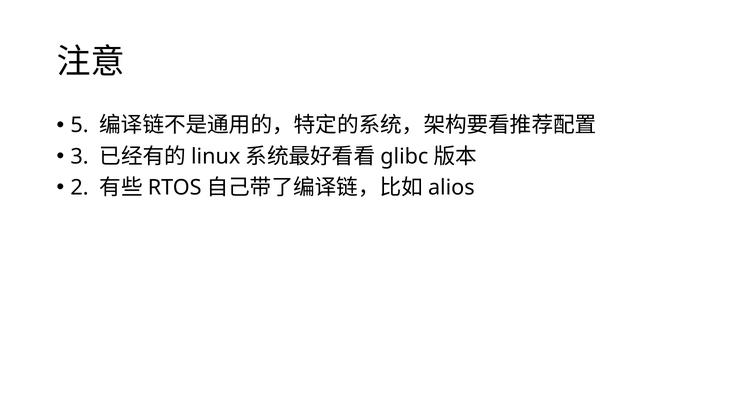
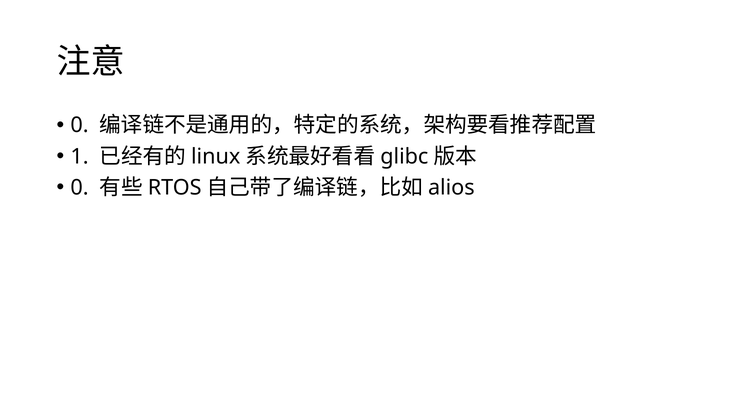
5: 5 -> 0 (80, 125)
3: 3 -> 1 (80, 157)
2: 2 -> 0 (80, 188)
